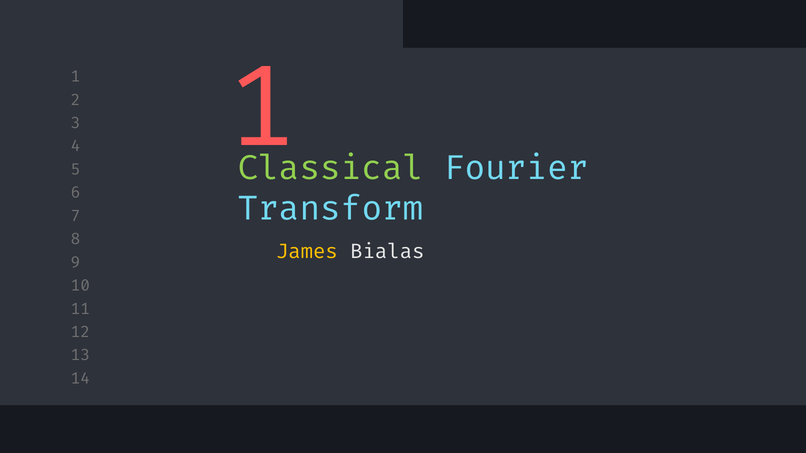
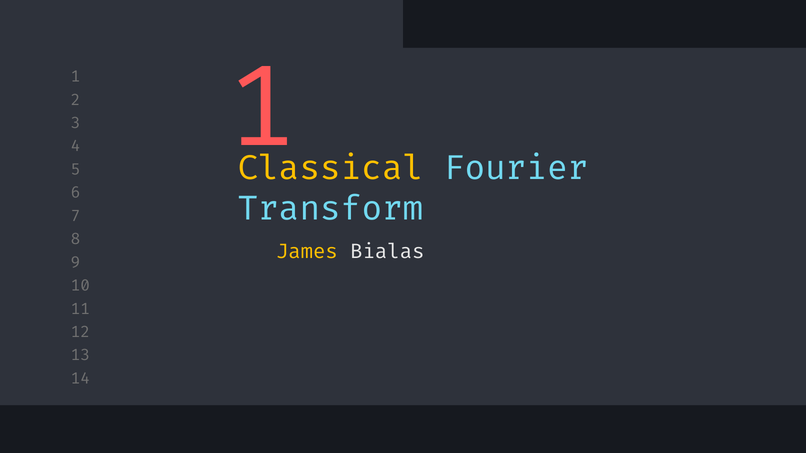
Classical colour: light green -> yellow (331, 169)
